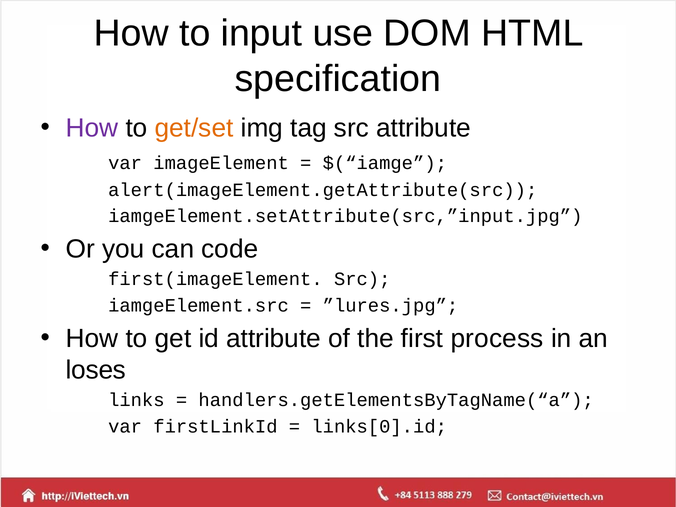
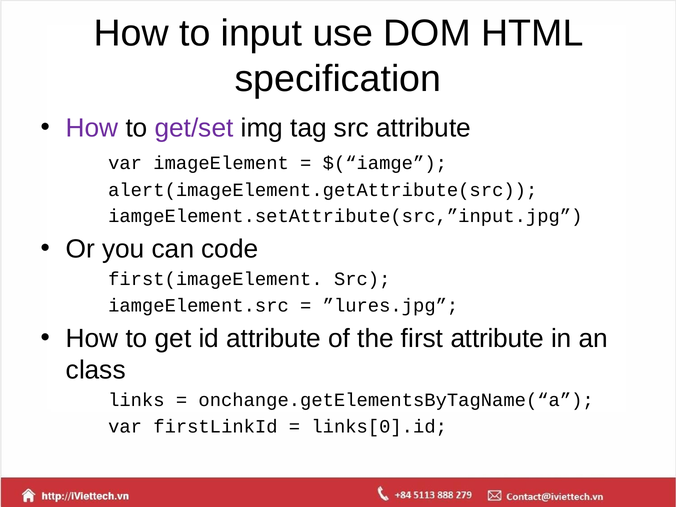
get/set colour: orange -> purple (194, 128)
first process: process -> attribute (497, 338)
loses: loses -> class (96, 370)
handlers.getElementsByTagName(“a: handlers.getElementsByTagName(“a -> onchange.getElementsByTagName(“a (396, 400)
